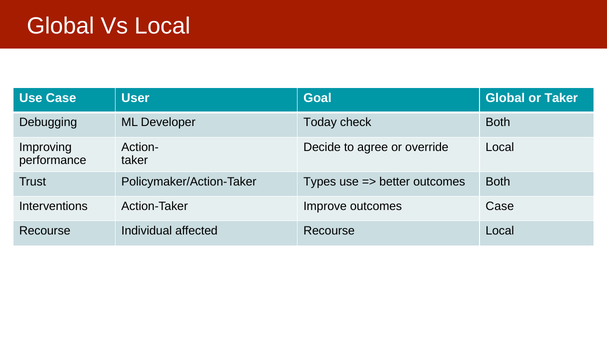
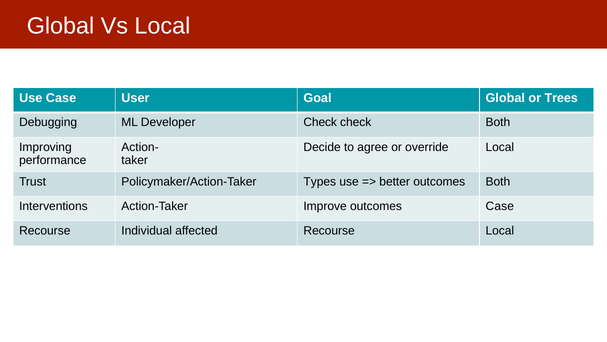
or Taker: Taker -> Trees (561, 98)
Developer Today: Today -> Check (320, 122)
